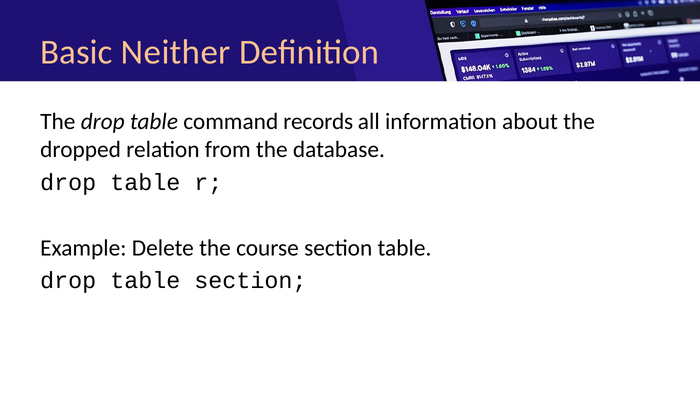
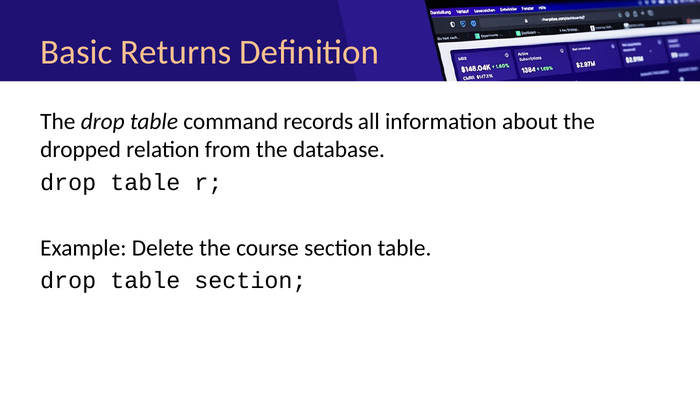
Neither: Neither -> Returns (176, 52)
